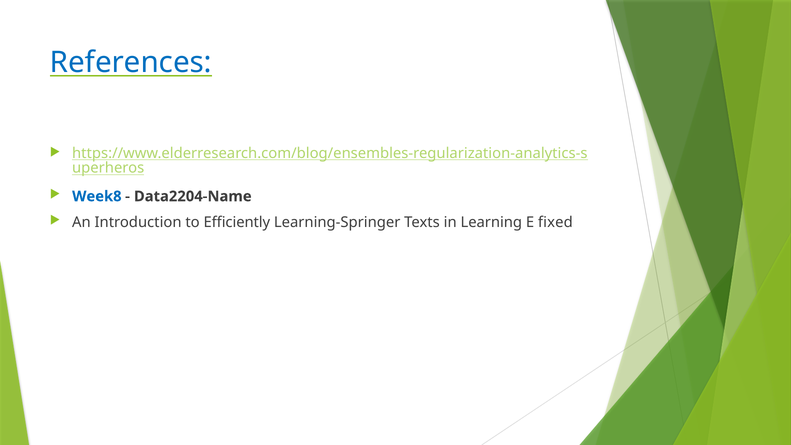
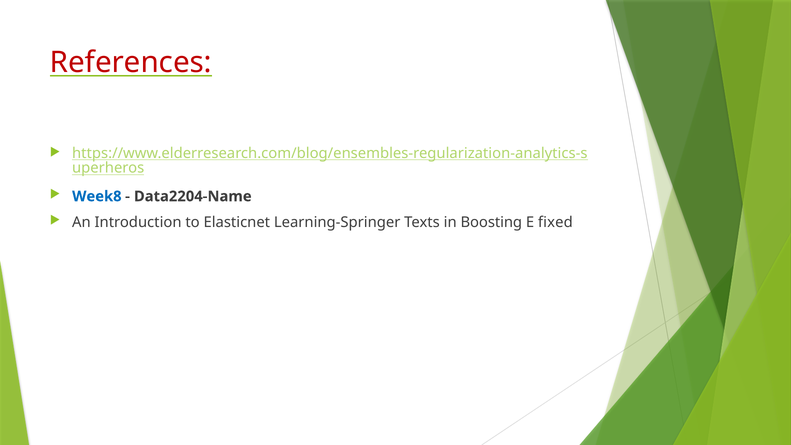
References colour: blue -> red (131, 62)
Efficiently: Efficiently -> Elasticnet (237, 222)
Learning: Learning -> Boosting (491, 222)
